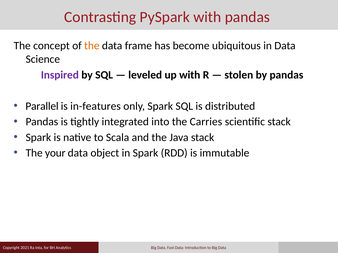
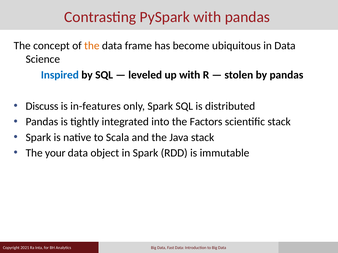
Inspired colour: purple -> blue (60, 75)
Parallel: Parallel -> Discuss (42, 106)
Carries: Carries -> Factors (206, 122)
